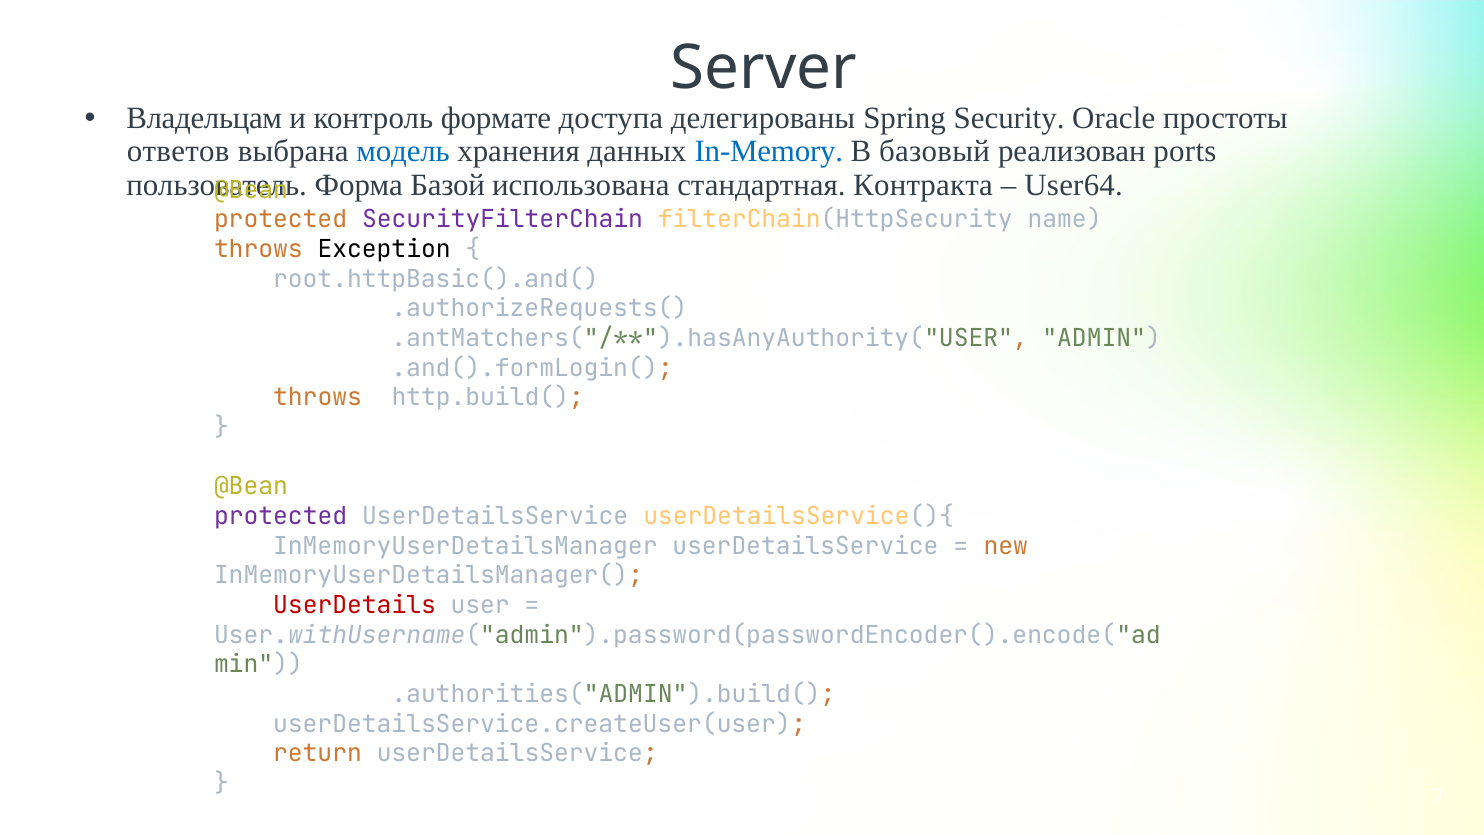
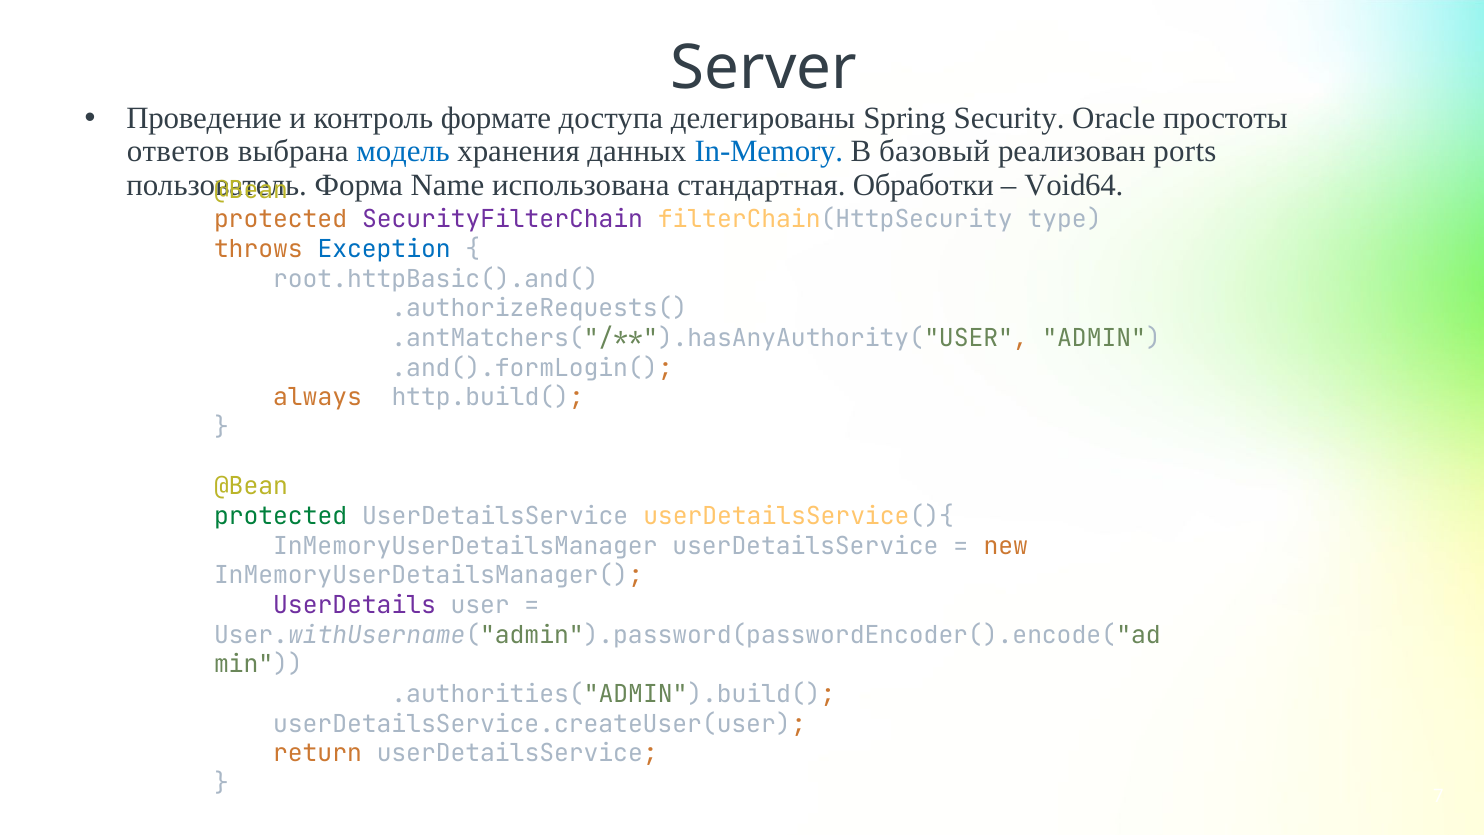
Владельцам: Владельцам -> Проведение (204, 118)
Базой: Базой -> Name (448, 185)
Контракта: Контракта -> Обработки (923, 185)
User64: User64 -> Void64 (1074, 185)
name: name -> type (1065, 220)
Exception colour: black -> blue (384, 249)
throws: throws -> always (318, 398)
protected colour: purple -> green (281, 516)
UserDetails colour: red -> purple (355, 605)
